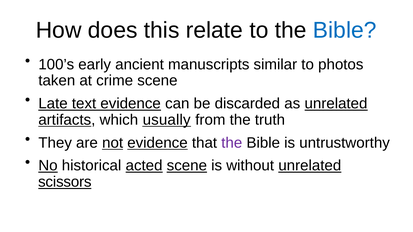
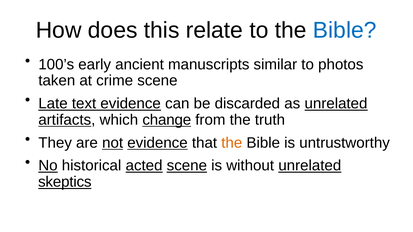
usually: usually -> change (167, 120)
the colour: purple -> orange (232, 143)
scissors: scissors -> skeptics (65, 182)
